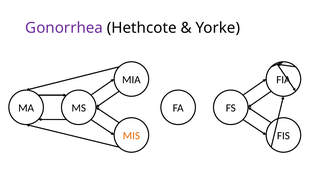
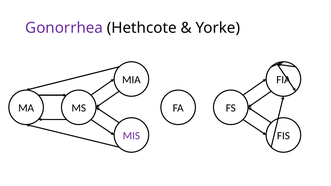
MIS colour: orange -> purple (131, 136)
